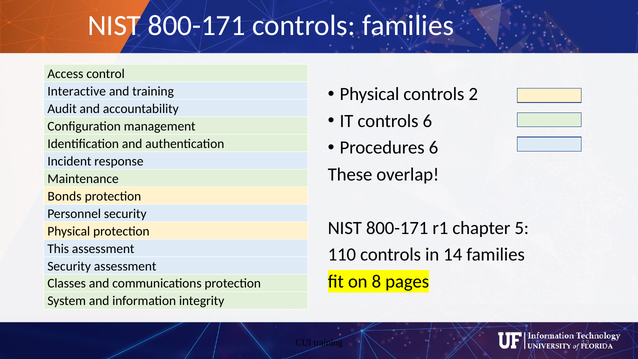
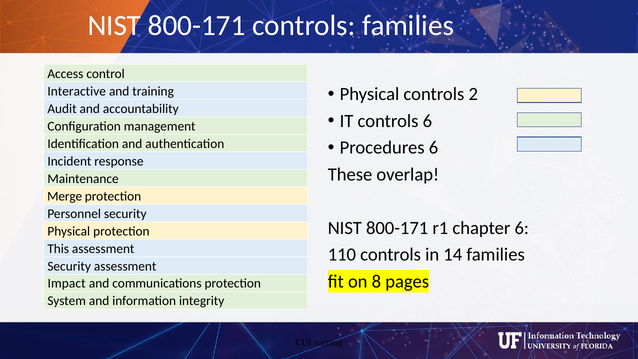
Bonds: Bonds -> Merge (65, 196)
chapter 5: 5 -> 6 (522, 228)
Classes: Classes -> Impact (67, 283)
